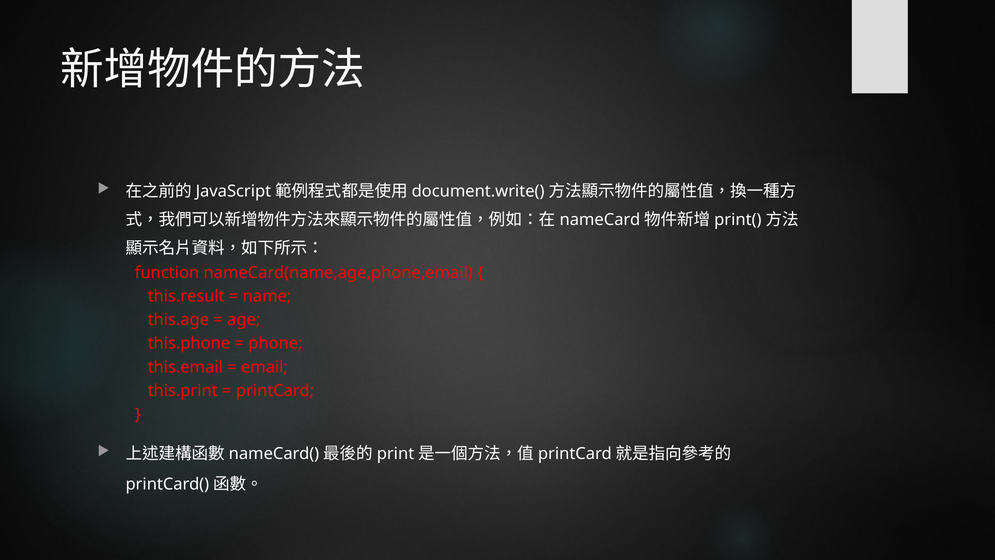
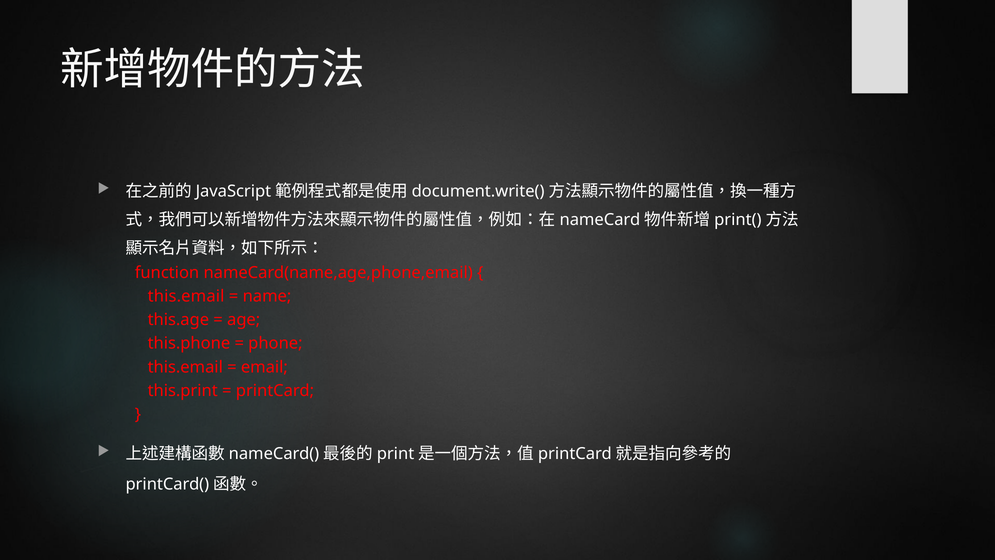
this.result: this.result -> this.email (186, 296)
